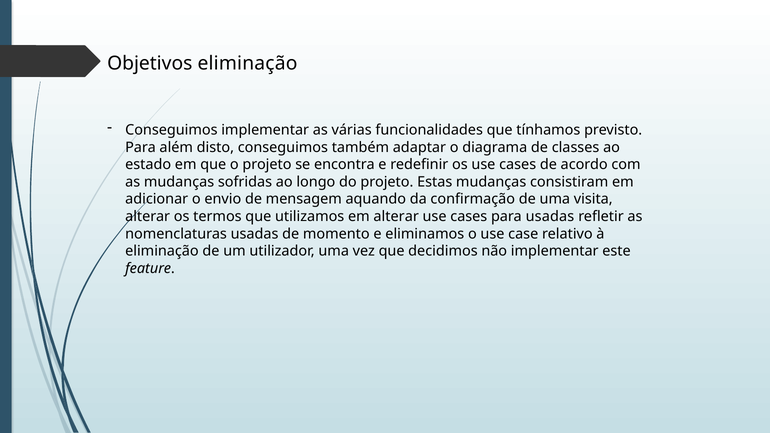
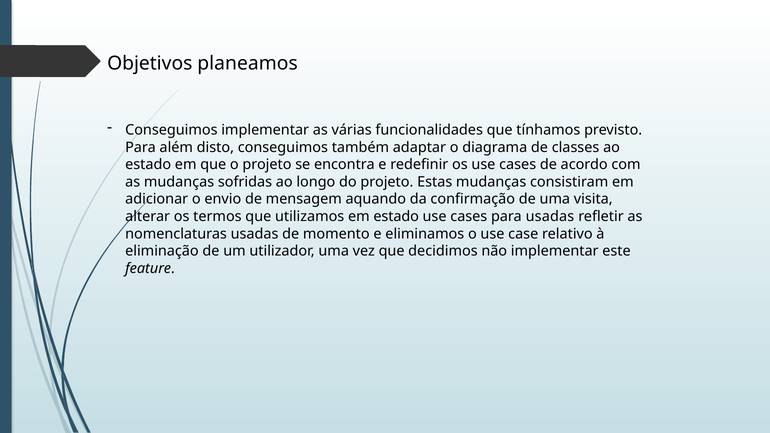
Objetivos eliminação: eliminação -> planeamos (248, 63)
em alterar: alterar -> estado (396, 217)
